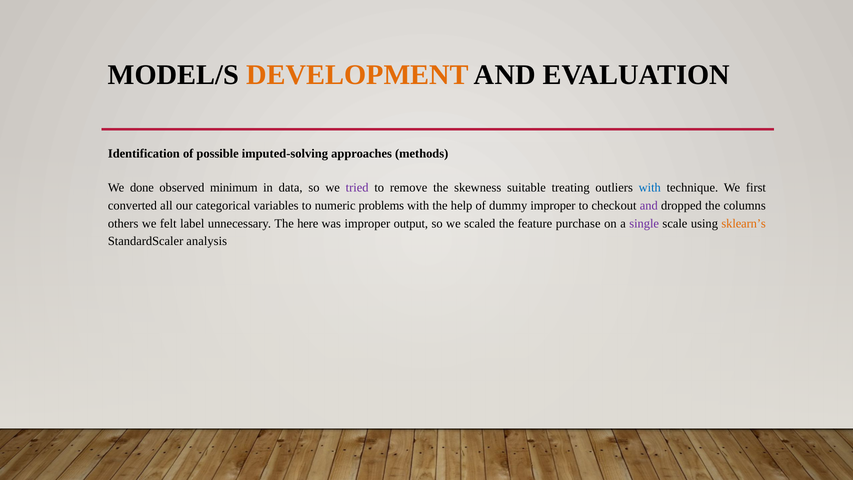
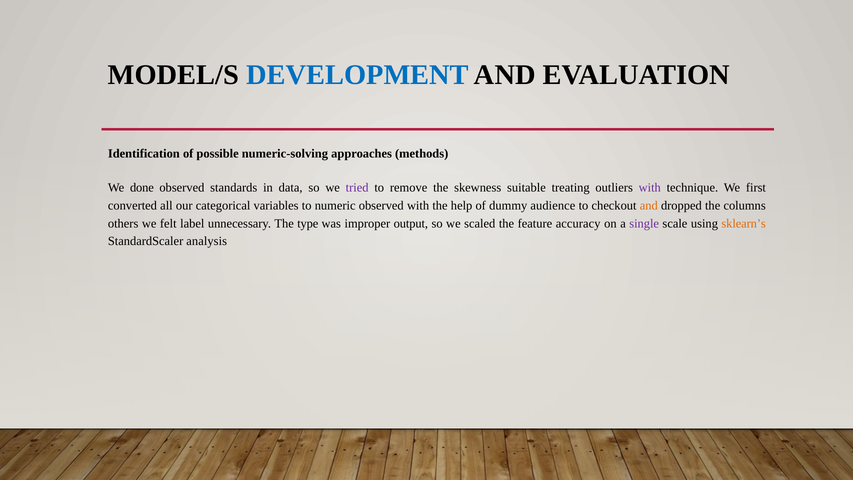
DEVELOPMENT colour: orange -> blue (358, 75)
imputed-solving: imputed-solving -> numeric-solving (285, 154)
minimum: minimum -> standards (234, 187)
with colour: blue -> purple (650, 187)
numeric problems: problems -> observed (381, 205)
dummy improper: improper -> audience (553, 205)
and colour: purple -> orange (649, 205)
here: here -> type (308, 223)
purchase: purchase -> accuracy (578, 223)
